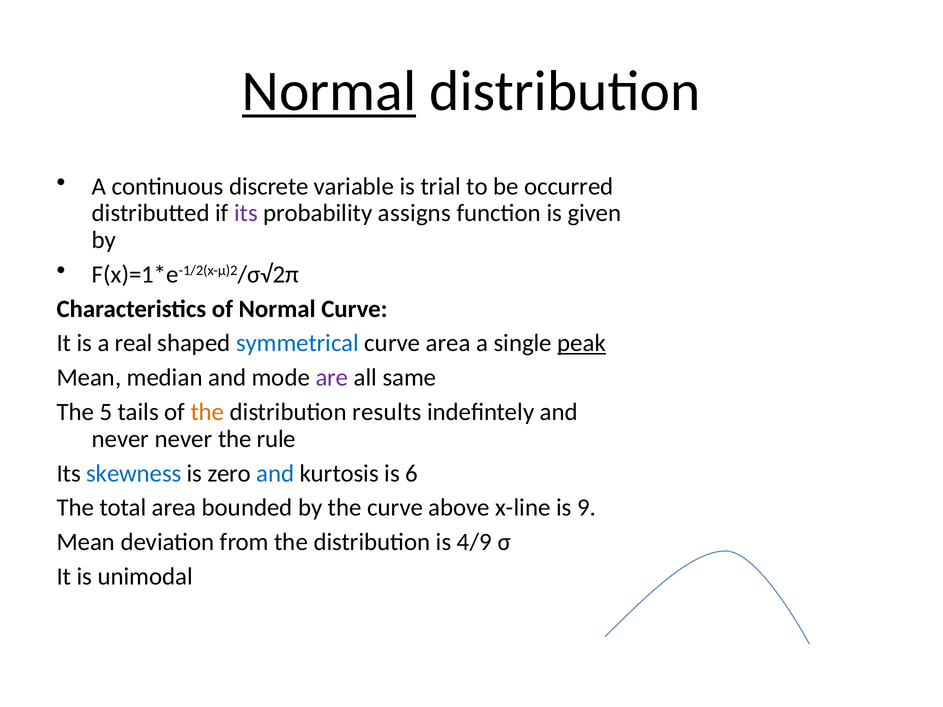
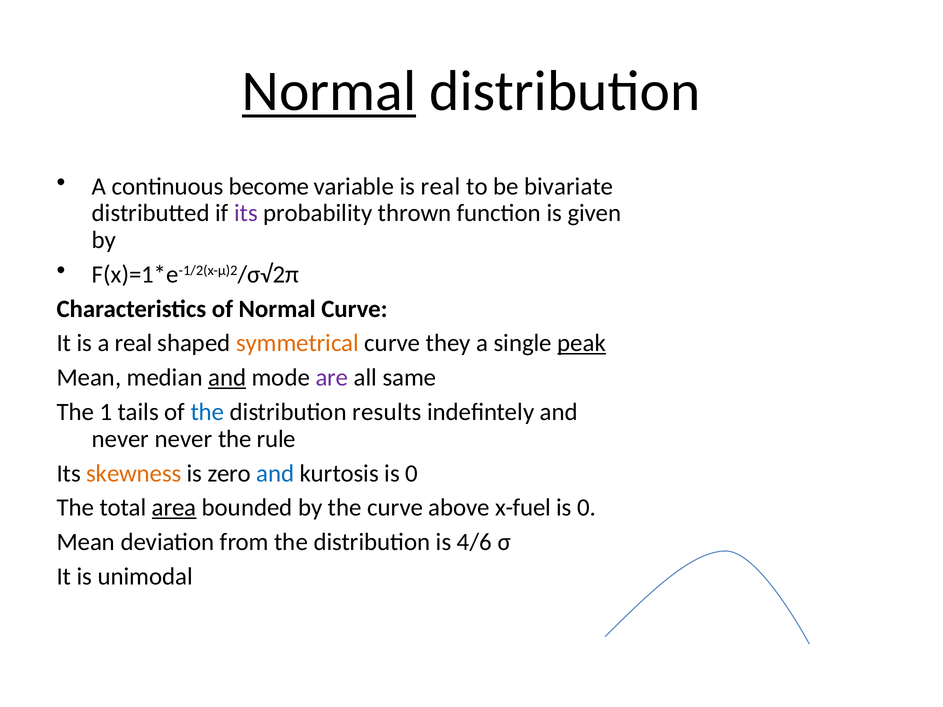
discrete: discrete -> become (269, 186)
is trial: trial -> real (441, 186)
occurred: occurred -> bivariate (569, 186)
assigns: assigns -> thrown (415, 213)
symmetrical colour: blue -> orange (298, 343)
curve area: area -> they (448, 343)
and underline: none -> present (227, 378)
5: 5 -> 1 (106, 412)
the colour: orange -> blue (207, 412)
skewness colour: blue -> orange (134, 474)
kurtosis is 6: 6 -> 0 (412, 474)
area underline: none -> present (174, 508)
x-line: x-line -> x-fuel (523, 508)
9: 9 -> 0 (587, 508)
4/9: 4/9 -> 4/6 (474, 542)
